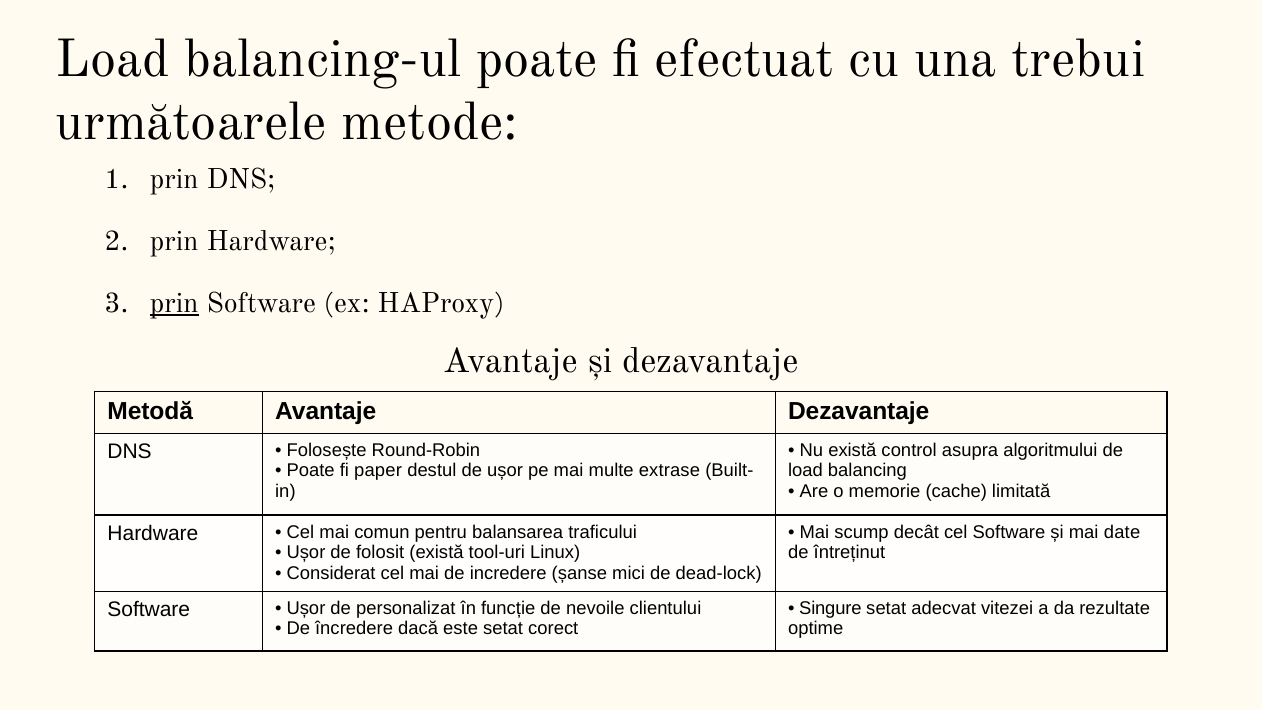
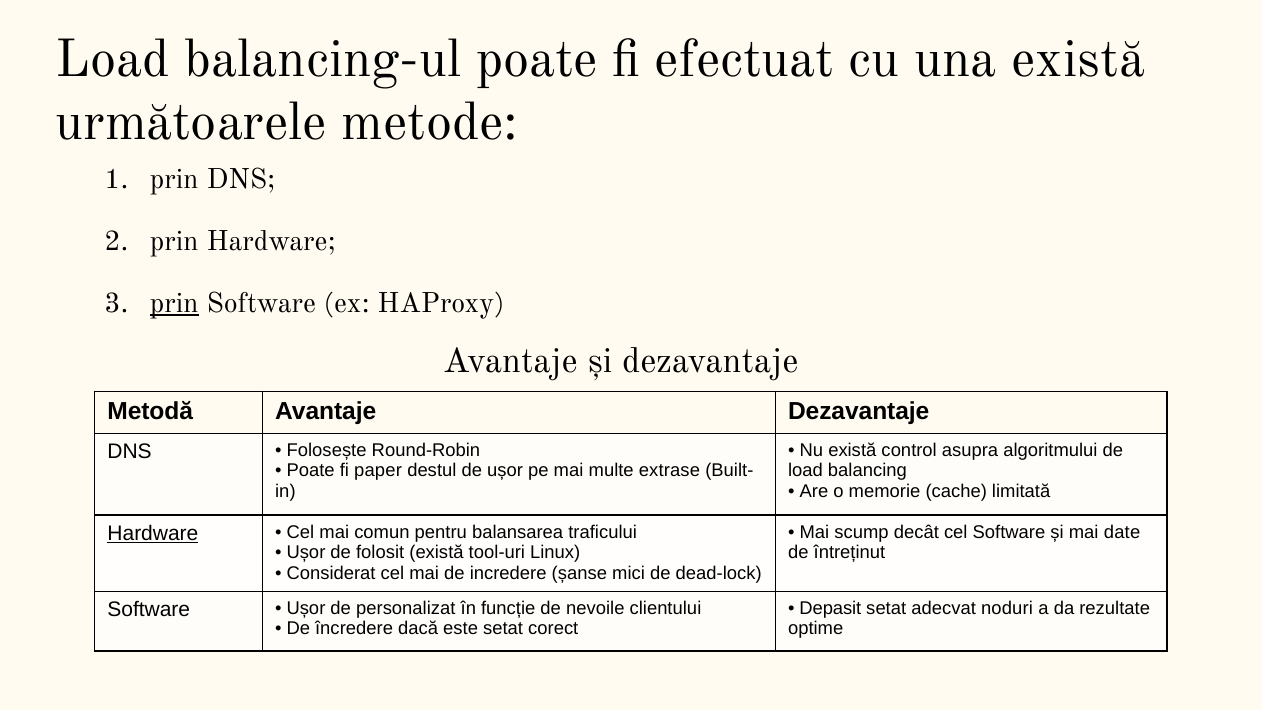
una trebui: trebui -> există (1078, 59)
Hardware underline: none -> present (153, 533)
Singure: Singure -> Depasit (830, 608)
vitezei: vitezei -> noduri (1007, 608)
